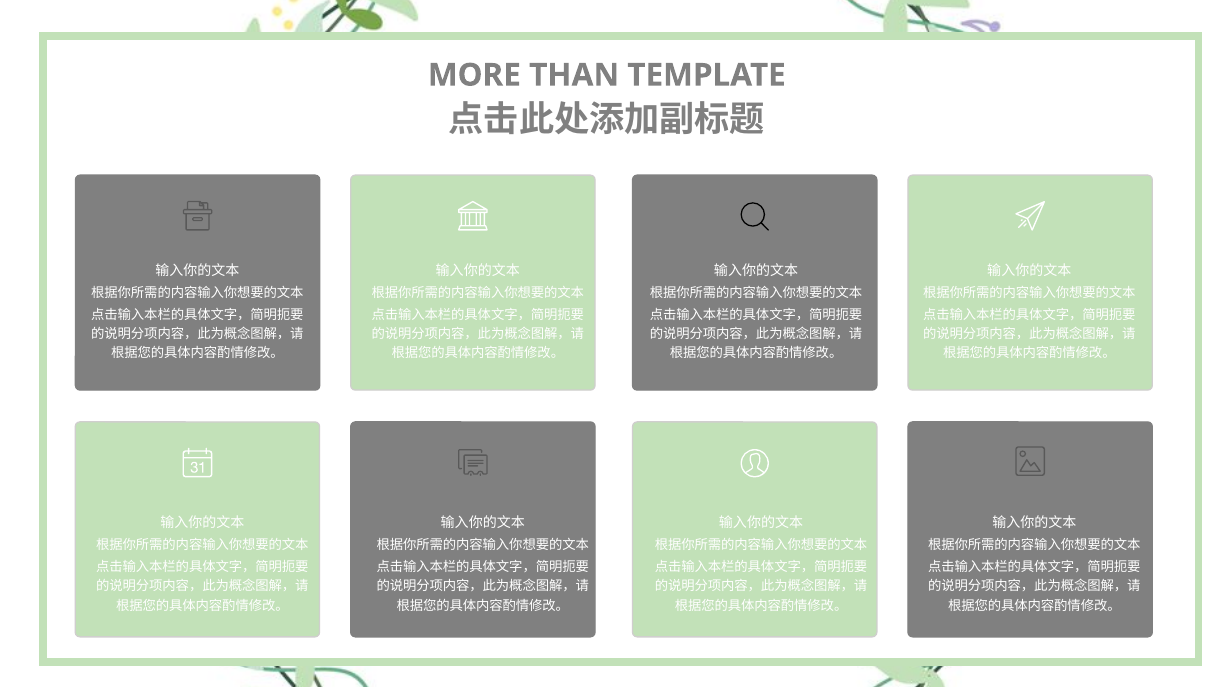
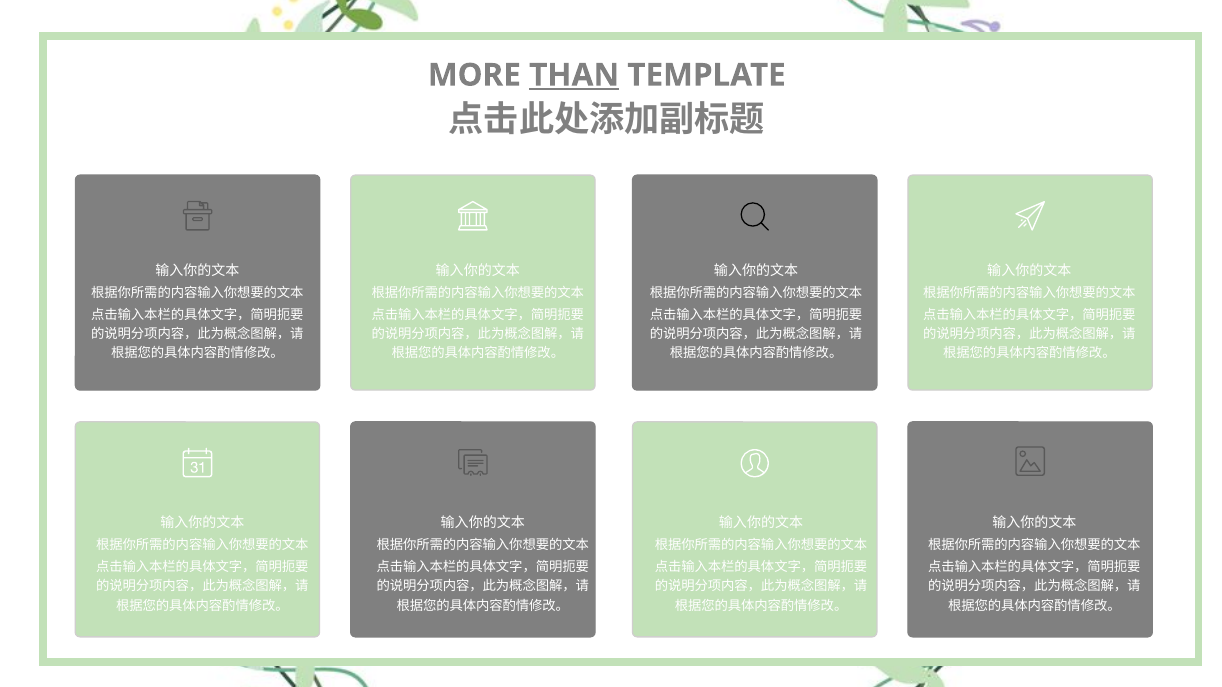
THAN underline: none -> present (574, 75)
